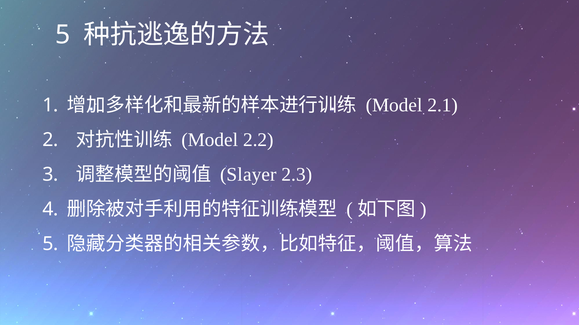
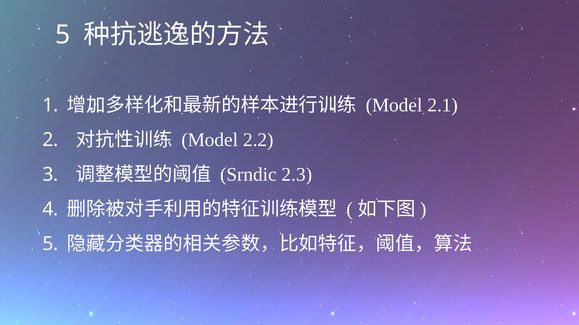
Slayer: Slayer -> Srndic (248, 175)
